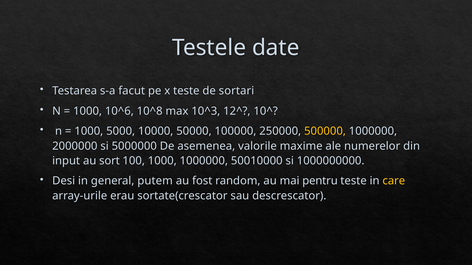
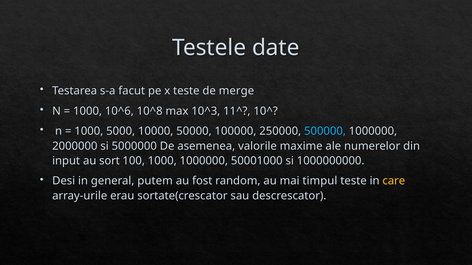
sortari: sortari -> merge (236, 91)
12^: 12^ -> 11^ (237, 111)
500000 colour: yellow -> light blue (325, 131)
50010000: 50010000 -> 50001000 (257, 161)
pentru: pentru -> timpul (320, 181)
